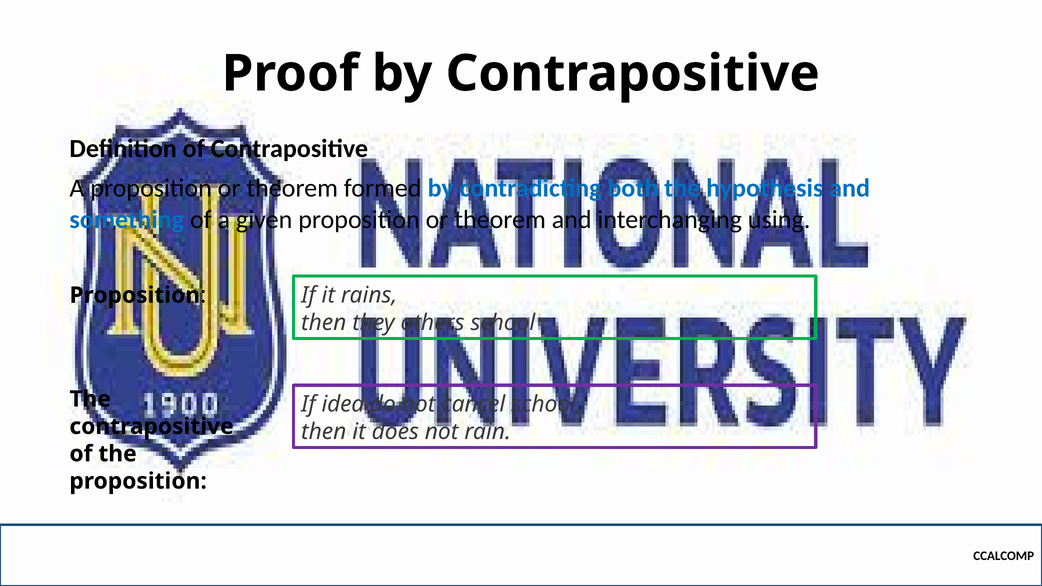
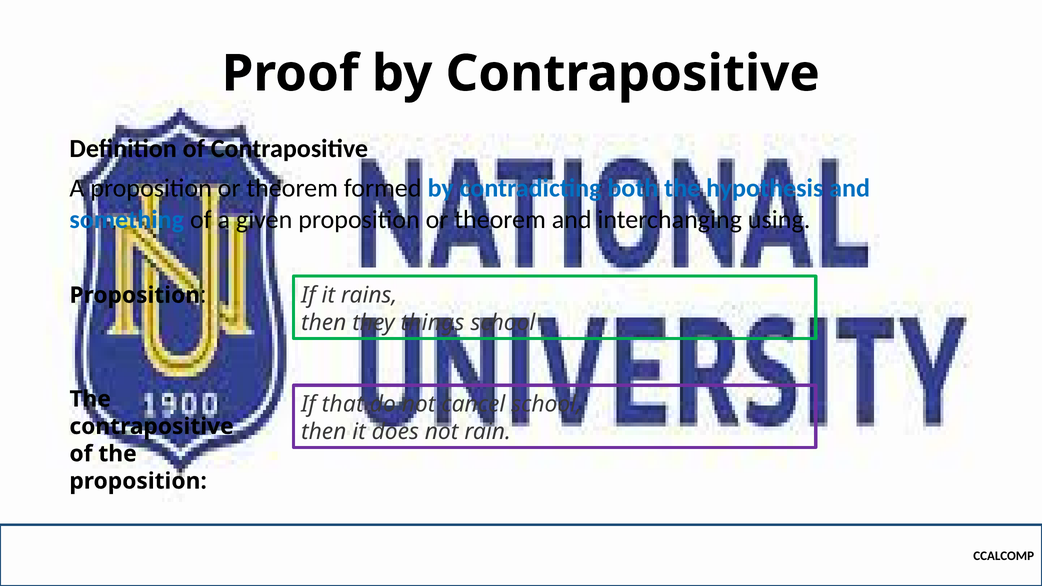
others: others -> things (432, 323)
idea: idea -> that (343, 404)
